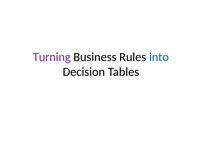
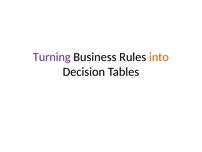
into colour: blue -> orange (159, 57)
